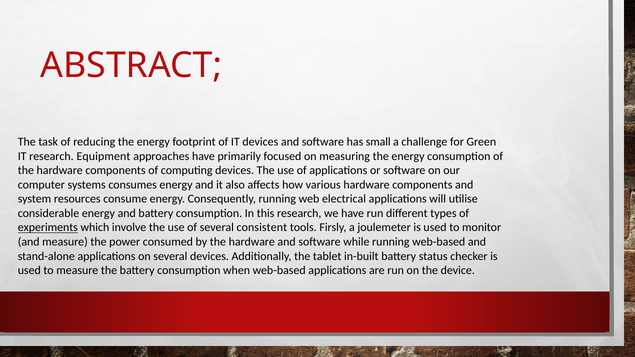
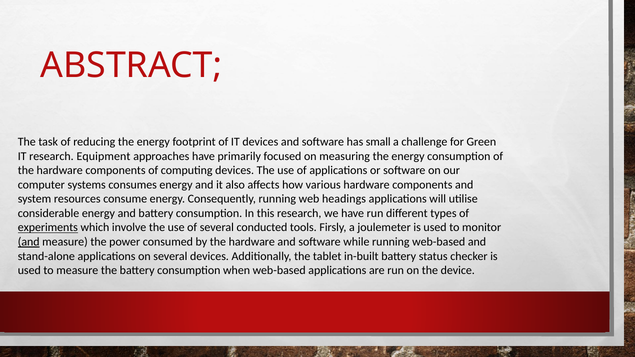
electrical: electrical -> headings (344, 199)
consistent: consistent -> conducted (262, 228)
and underline: none -> present (29, 242)
